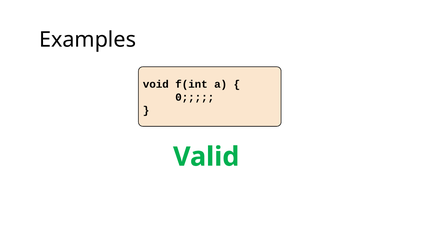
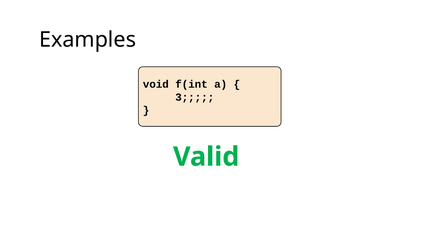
0: 0 -> 3 (195, 97)
